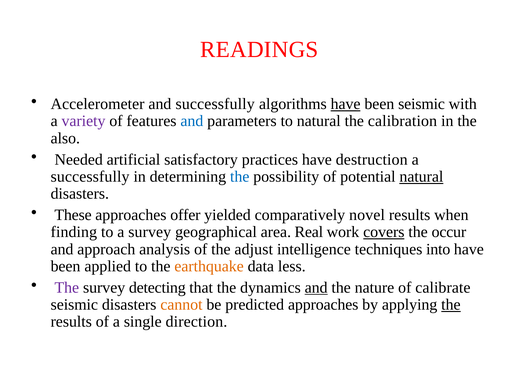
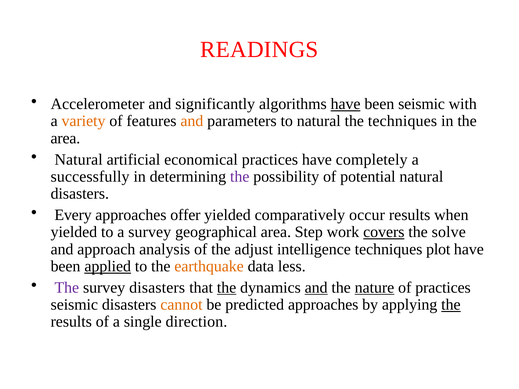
and successfully: successfully -> significantly (215, 104)
variety colour: purple -> orange (83, 121)
and colour: blue -> orange (192, 121)
the calibration: calibration -> techniques (402, 121)
also: also -> area (65, 138)
Needed: Needed -> Natural (79, 160)
satisfactory: satisfactory -> economical (201, 160)
destruction: destruction -> completely (372, 160)
the colour: blue -> purple (240, 177)
natural underline: present -> none (421, 177)
These: These -> Every (73, 215)
novel: novel -> occur (367, 215)
finding: finding -> yielded (74, 232)
Real: Real -> Step (309, 232)
occur: occur -> solve (449, 232)
into: into -> plot (438, 249)
applied underline: none -> present (108, 266)
survey detecting: detecting -> disasters (157, 288)
the underline: none -> present (227, 288)
nature underline: none -> present (374, 288)
of calibrate: calibrate -> practices (443, 288)
